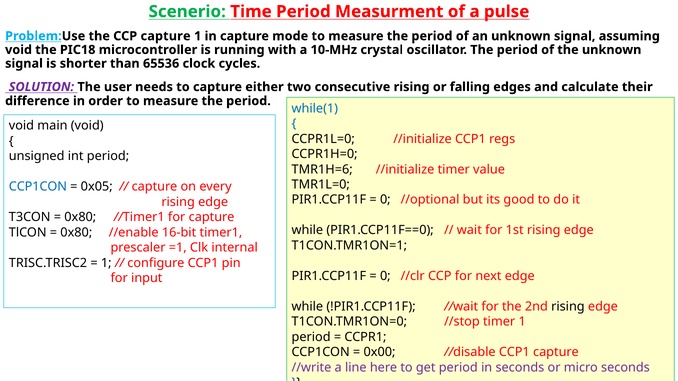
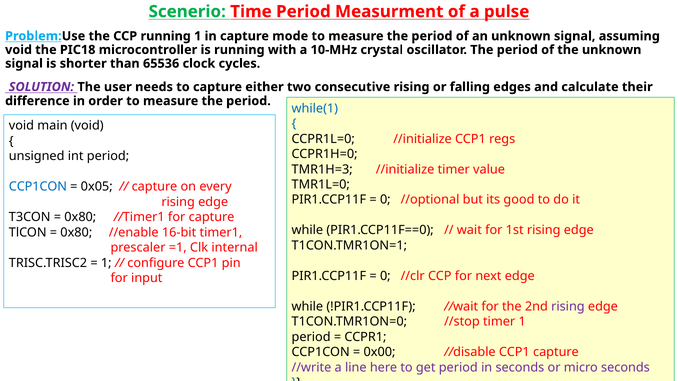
CCP capture: capture -> running (166, 36)
TMR1H=6: TMR1H=6 -> TMR1H=3 (322, 169)
rising colour: black -> purple (568, 307)
